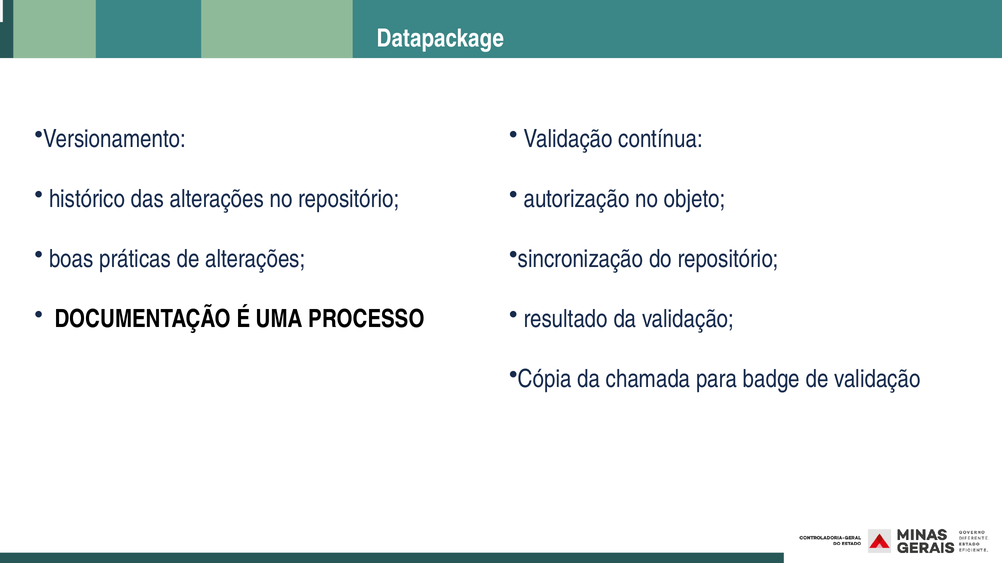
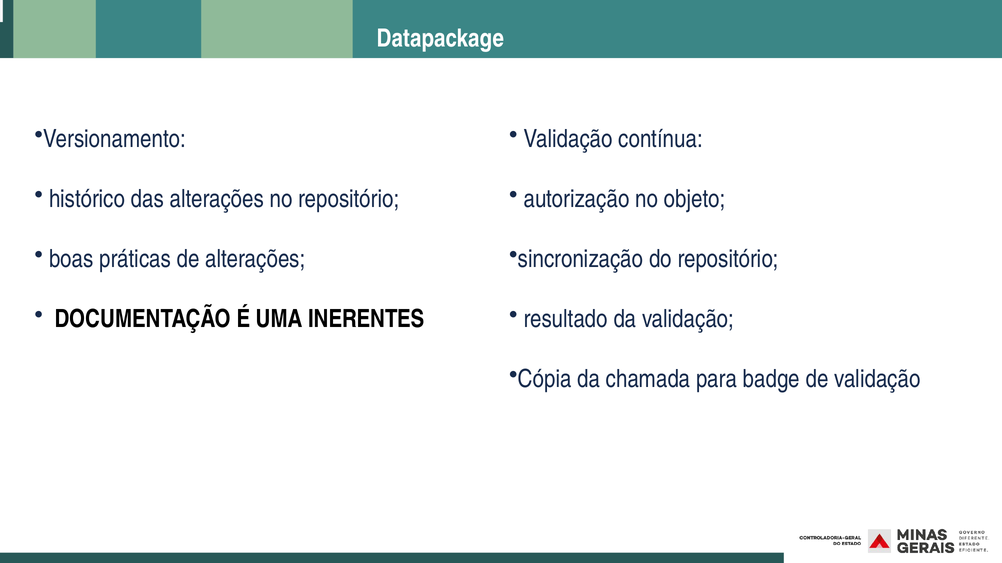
PROCESSO: PROCESSO -> INERENTES (367, 319)
